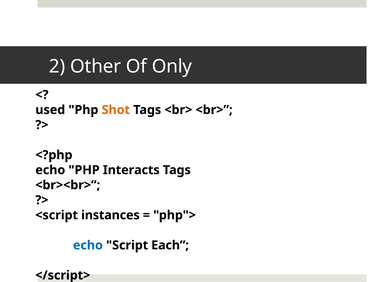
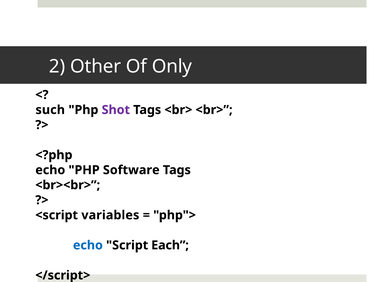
used: used -> such (50, 110)
Shot colour: orange -> purple (116, 110)
Interacts: Interacts -> Software (131, 170)
instances: instances -> variables (110, 215)
